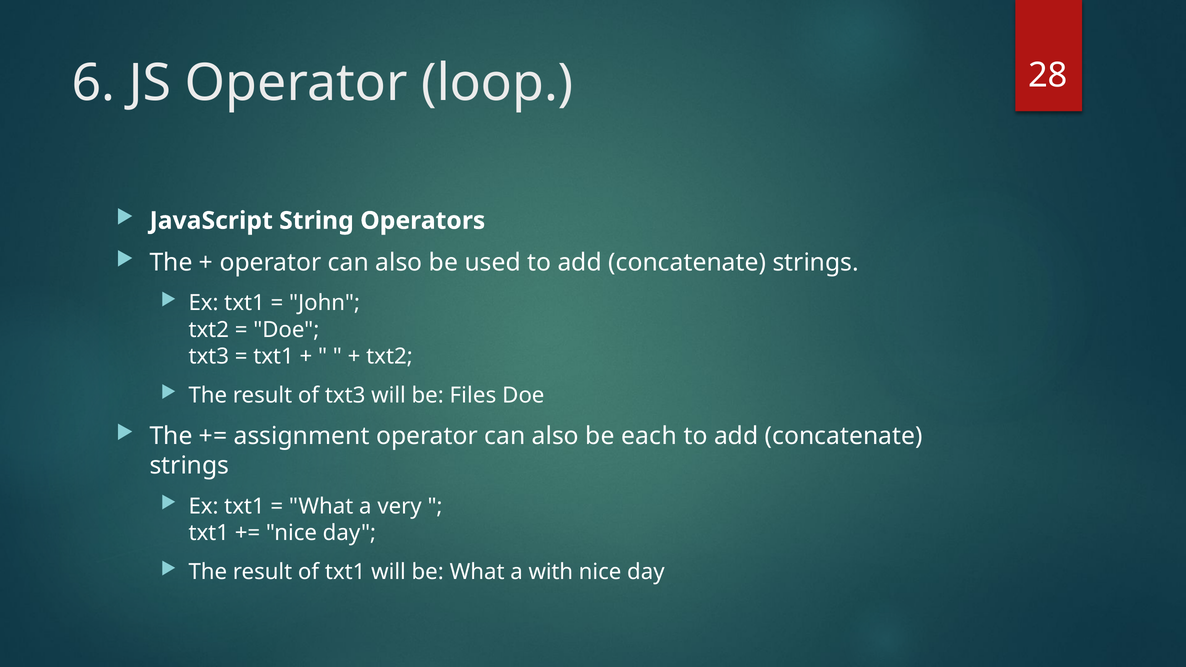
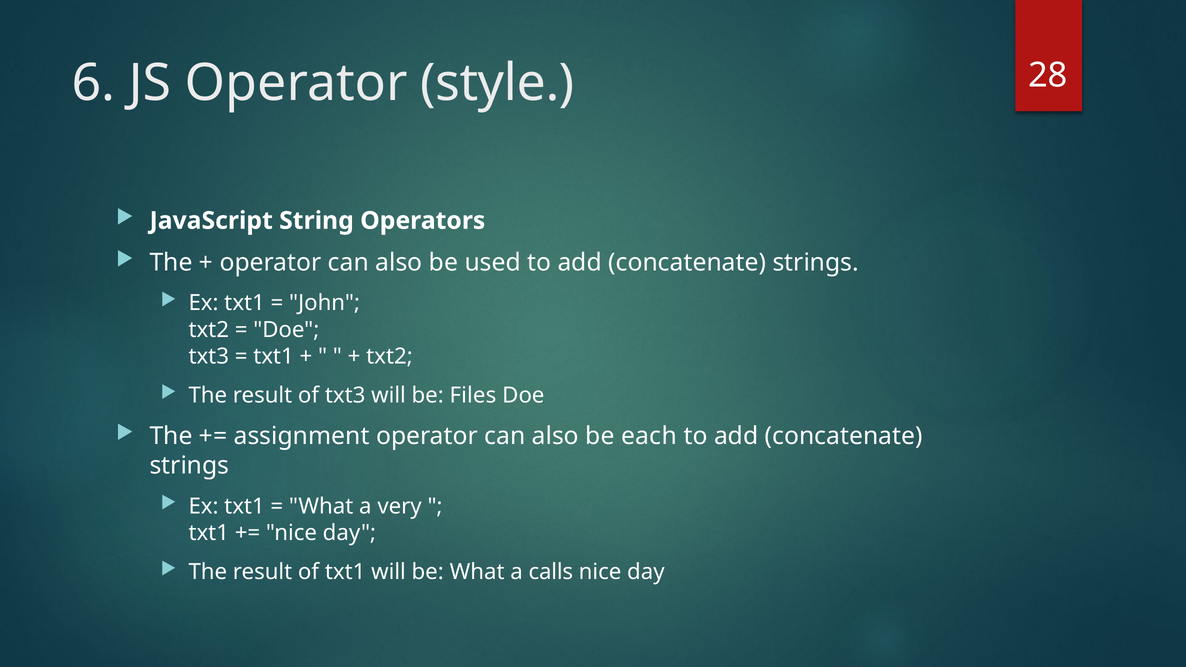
loop: loop -> style (497, 83)
with: with -> calls (551, 572)
